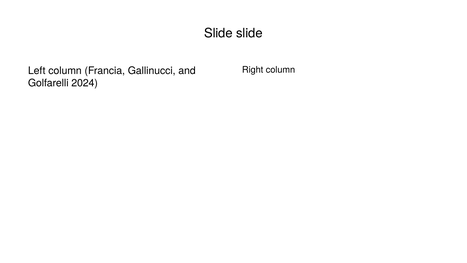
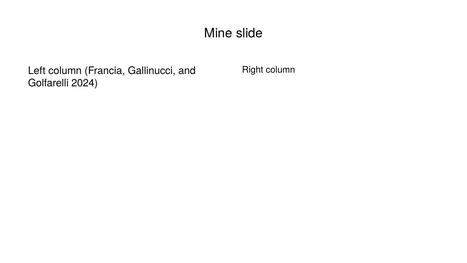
Slide: Slide -> Mine (218, 33)
